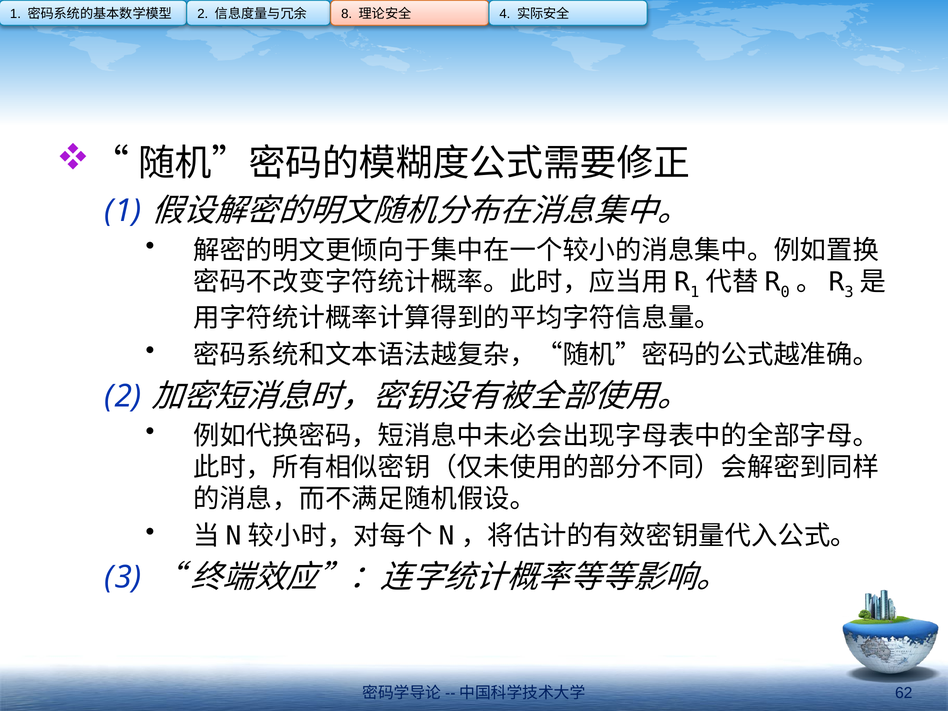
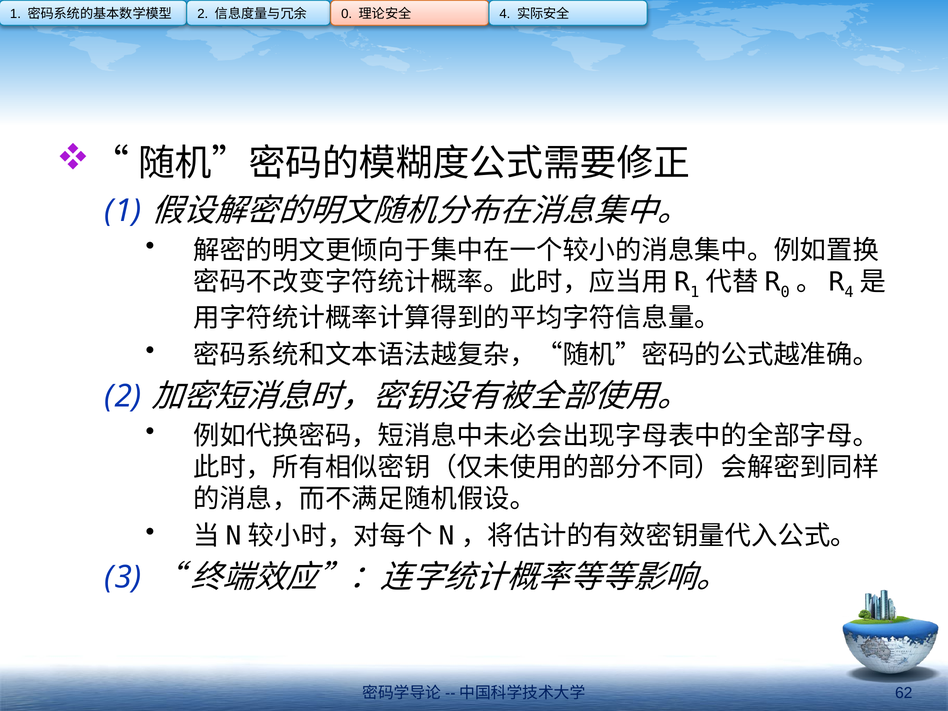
8: 8 -> 0 (347, 14)
3: 3 -> 4 (849, 292)
